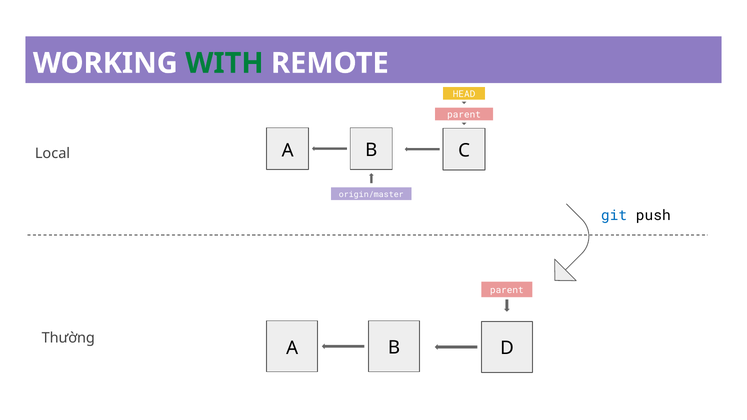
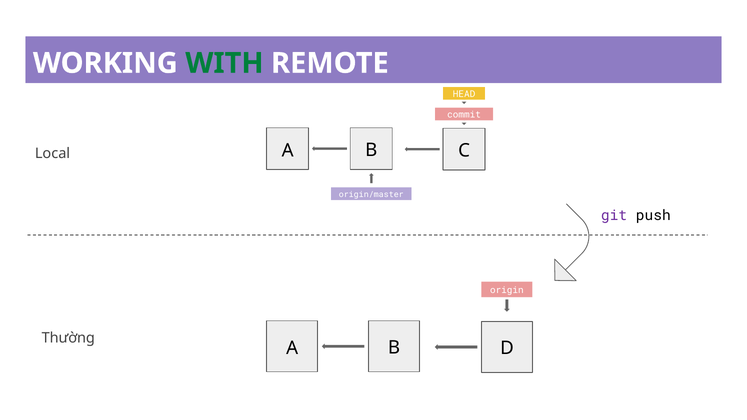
parent: parent -> commit (464, 115)
git colour: blue -> purple (614, 216)
parent: parent -> origin (507, 290)
